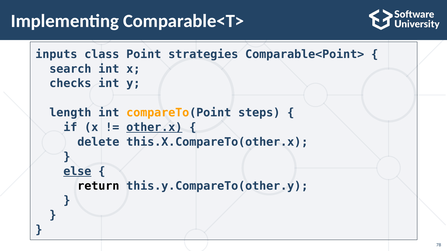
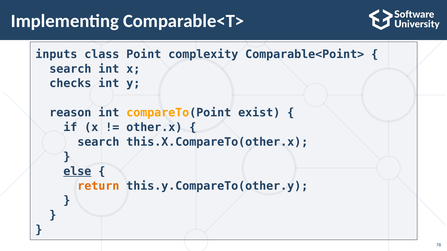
strategies: strategies -> complexity (203, 54)
length: length -> reason (70, 113)
steps: steps -> exist (259, 113)
other.x underline: present -> none (154, 128)
delete: delete -> search (98, 142)
return colour: black -> orange (98, 186)
